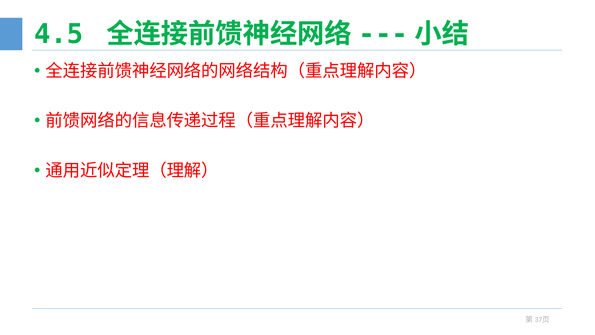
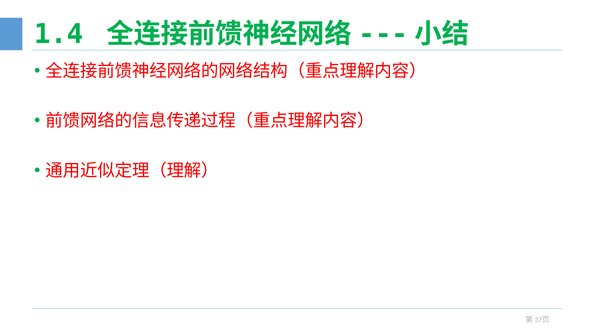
4.5: 4.5 -> 1.4 (59, 34)
